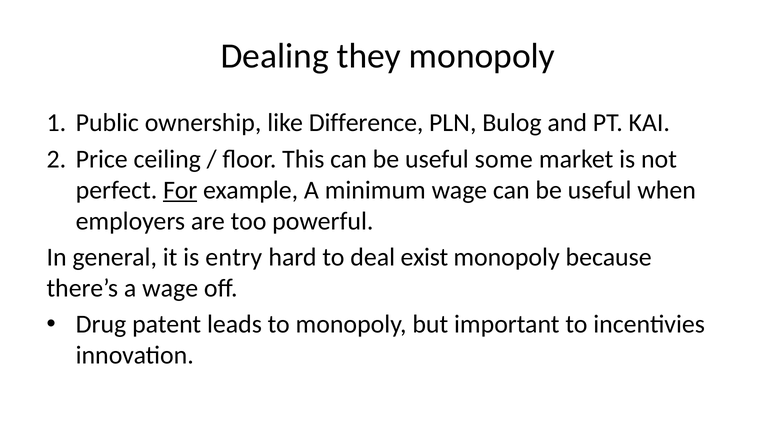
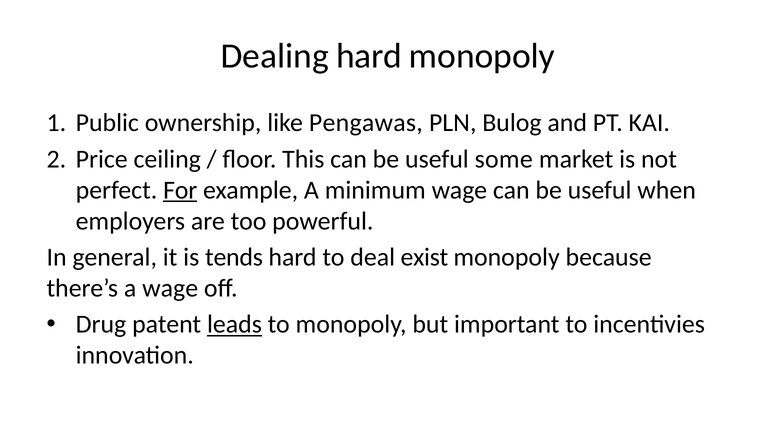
Dealing they: they -> hard (369, 56)
Difference: Difference -> Pengawas (366, 123)
entry: entry -> tends (234, 258)
leads underline: none -> present (234, 325)
